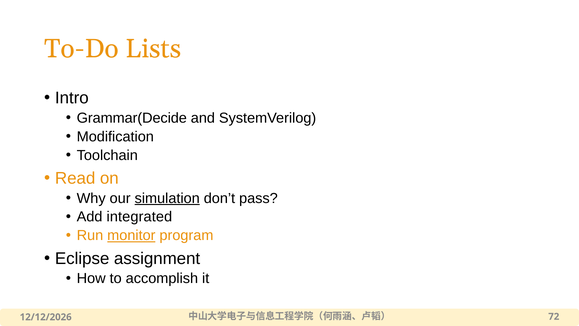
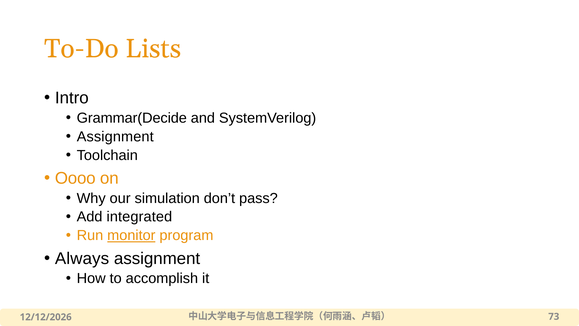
Modification: Modification -> Assignment (115, 136)
Read: Read -> Oooo (75, 178)
simulation underline: present -> none (167, 198)
Eclipse: Eclipse -> Always (82, 258)
72: 72 -> 73 (554, 316)
